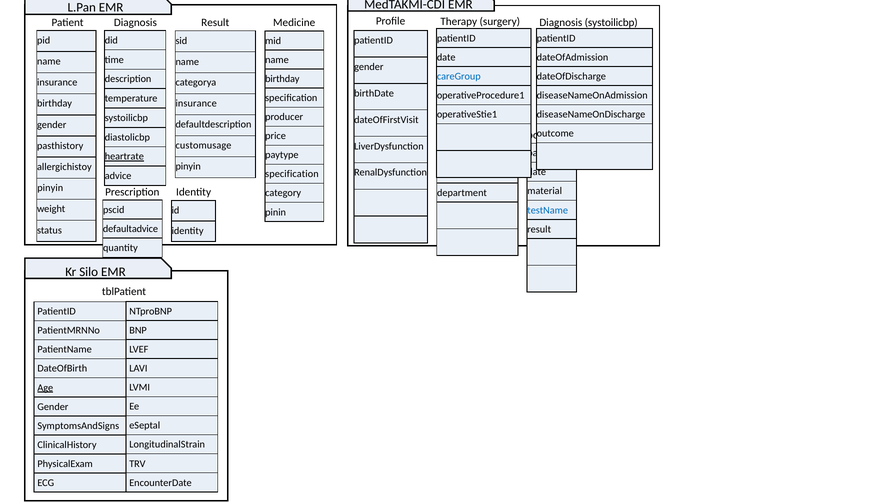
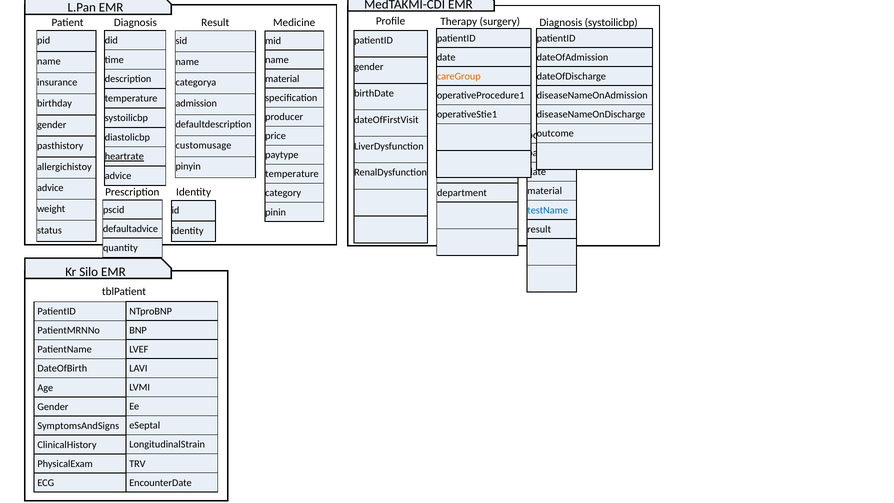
careGroup colour: blue -> orange (459, 76)
birthday: birthday -> material (282, 79)
insurance: insurance -> admission (196, 104)
specification: specification -> temperature (292, 174)
pinyin: pinyin -> advice (50, 188)
Age underline: present -> none (45, 388)
